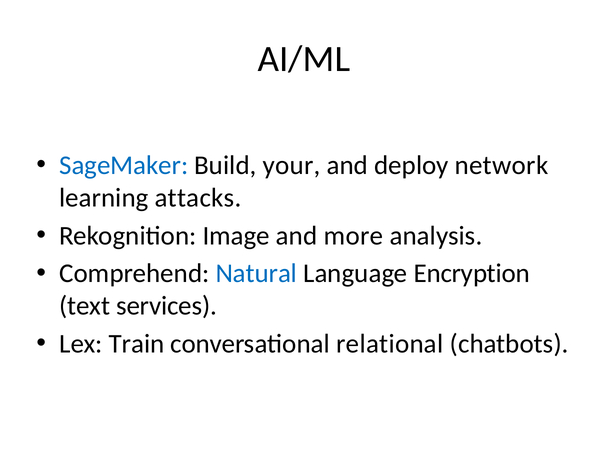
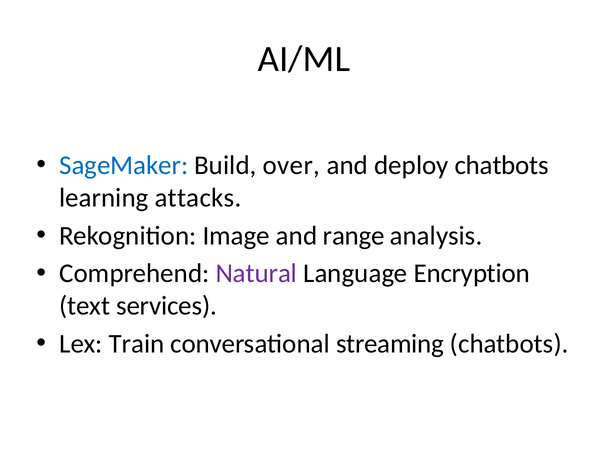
your: your -> over (292, 165)
deploy network: network -> chatbots (502, 165)
more: more -> range (354, 236)
Natural colour: blue -> purple (256, 274)
relational: relational -> streaming (390, 344)
